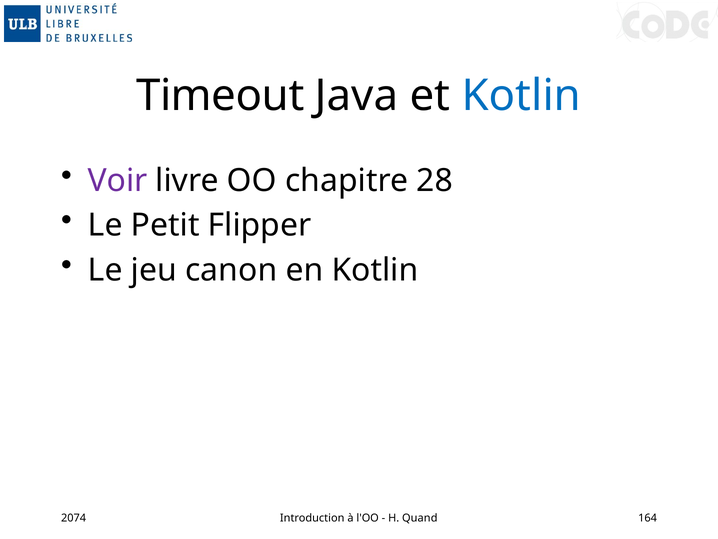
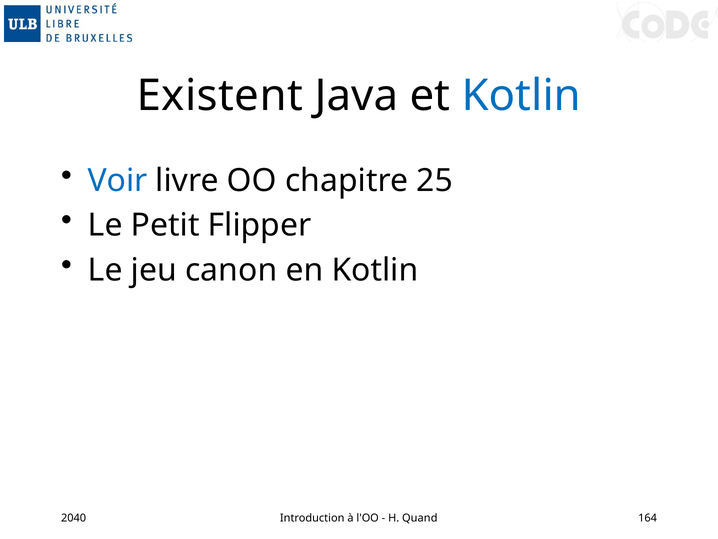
Timeout: Timeout -> Existent (220, 96)
Voir colour: purple -> blue (118, 181)
28: 28 -> 25 (435, 181)
2074: 2074 -> 2040 (74, 518)
